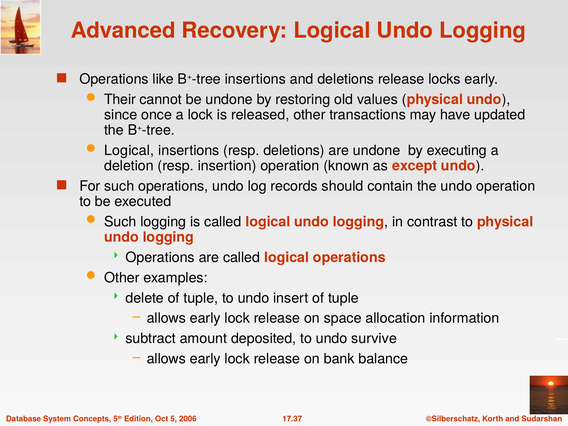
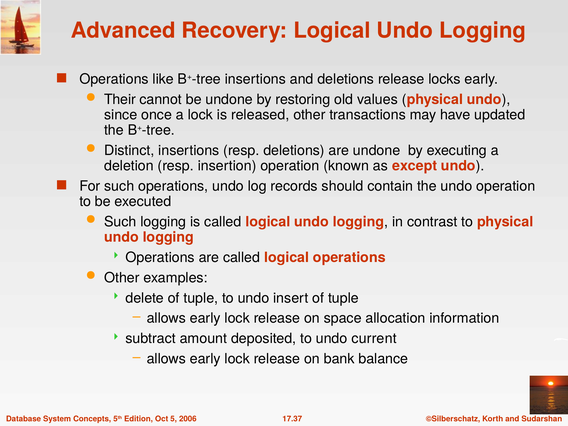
Logical: Logical -> Distinct (129, 150)
survive: survive -> current (374, 339)
